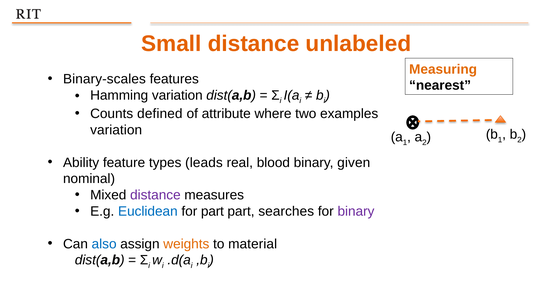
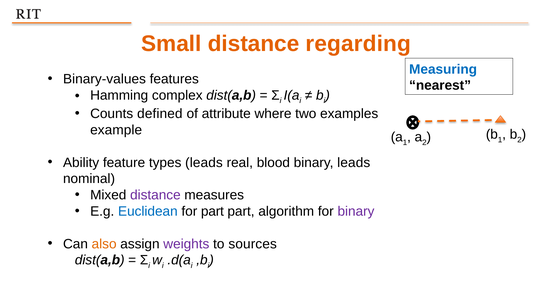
unlabeled: unlabeled -> regarding (358, 44)
Measuring colour: orange -> blue (443, 69)
Binary-scales: Binary-scales -> Binary-values (104, 79)
Hamming variation: variation -> complex (177, 95)
variation: variation -> example (116, 130)
binary given: given -> leads (354, 163)
searches: searches -> algorithm (286, 212)
also colour: blue -> orange (104, 244)
weights colour: orange -> purple (186, 244)
material: material -> sources (253, 244)
